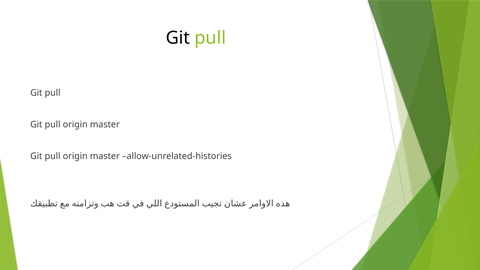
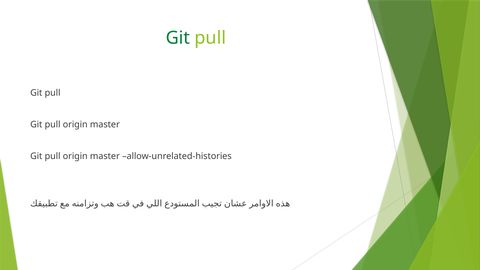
Git colour: black -> green (178, 38)
